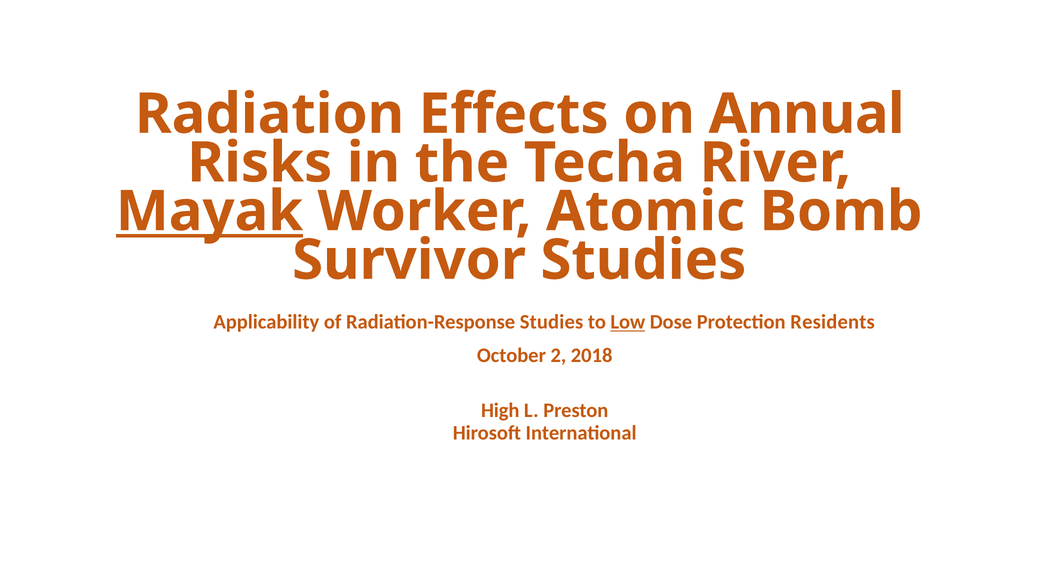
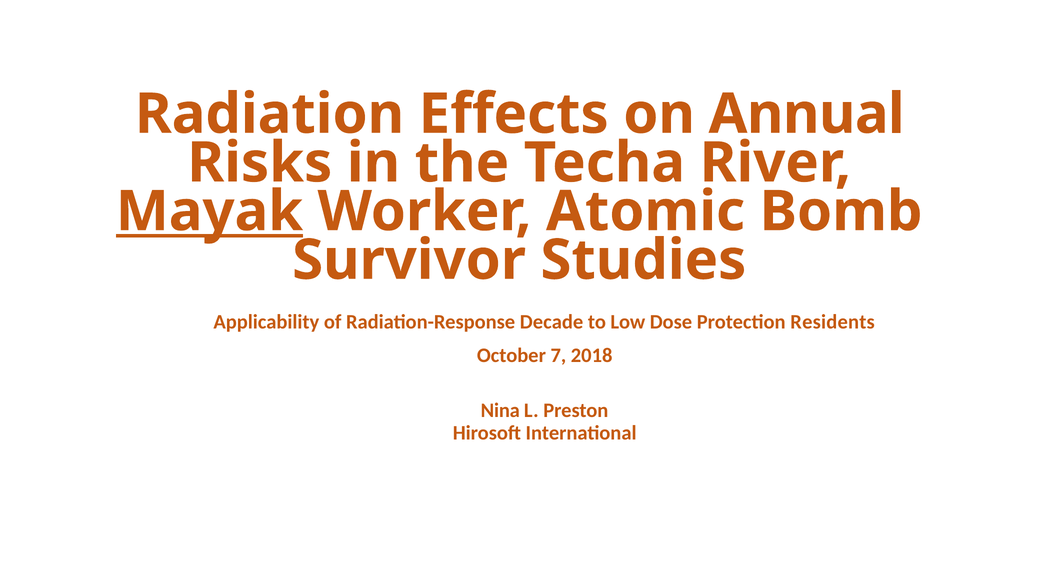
Radiation-Response Studies: Studies -> Decade (552, 322)
Low underline: present -> none (628, 322)
2: 2 -> 7 (558, 355)
High: High -> Nina (500, 410)
